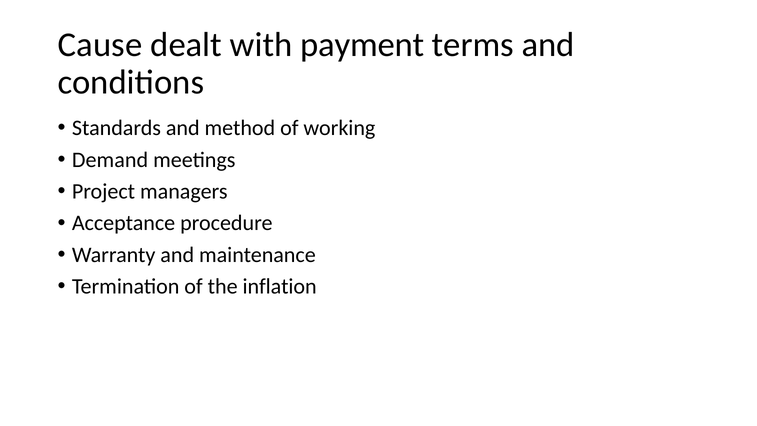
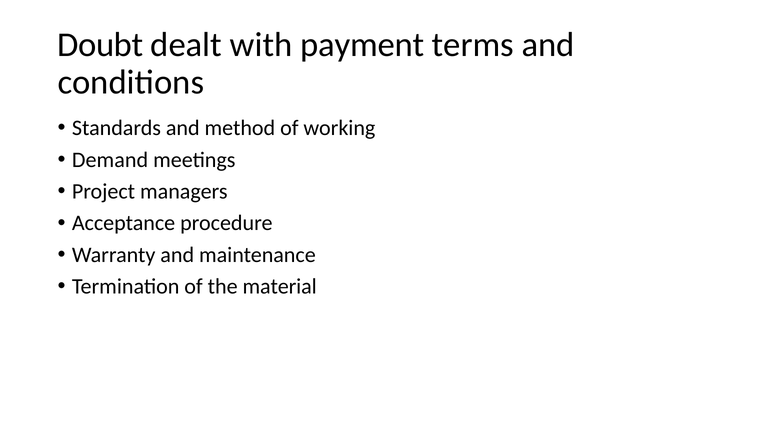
Cause: Cause -> Doubt (100, 45)
inflation: inflation -> material (280, 286)
